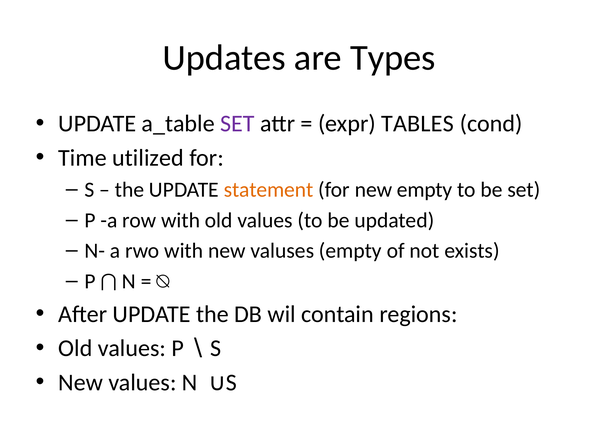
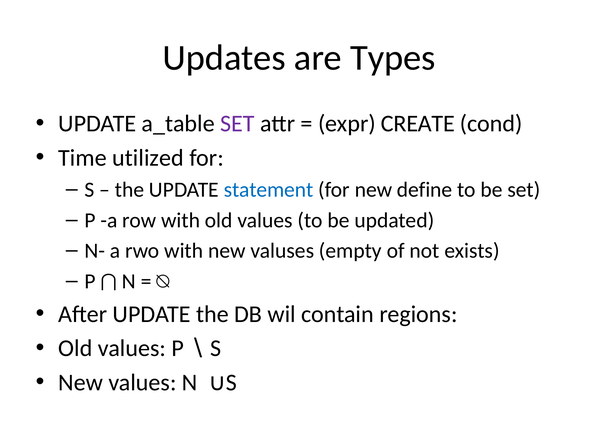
TABLES: TABLES -> CREATE (418, 124)
statement colour: orange -> blue (269, 190)
new empty: empty -> define (425, 190)
